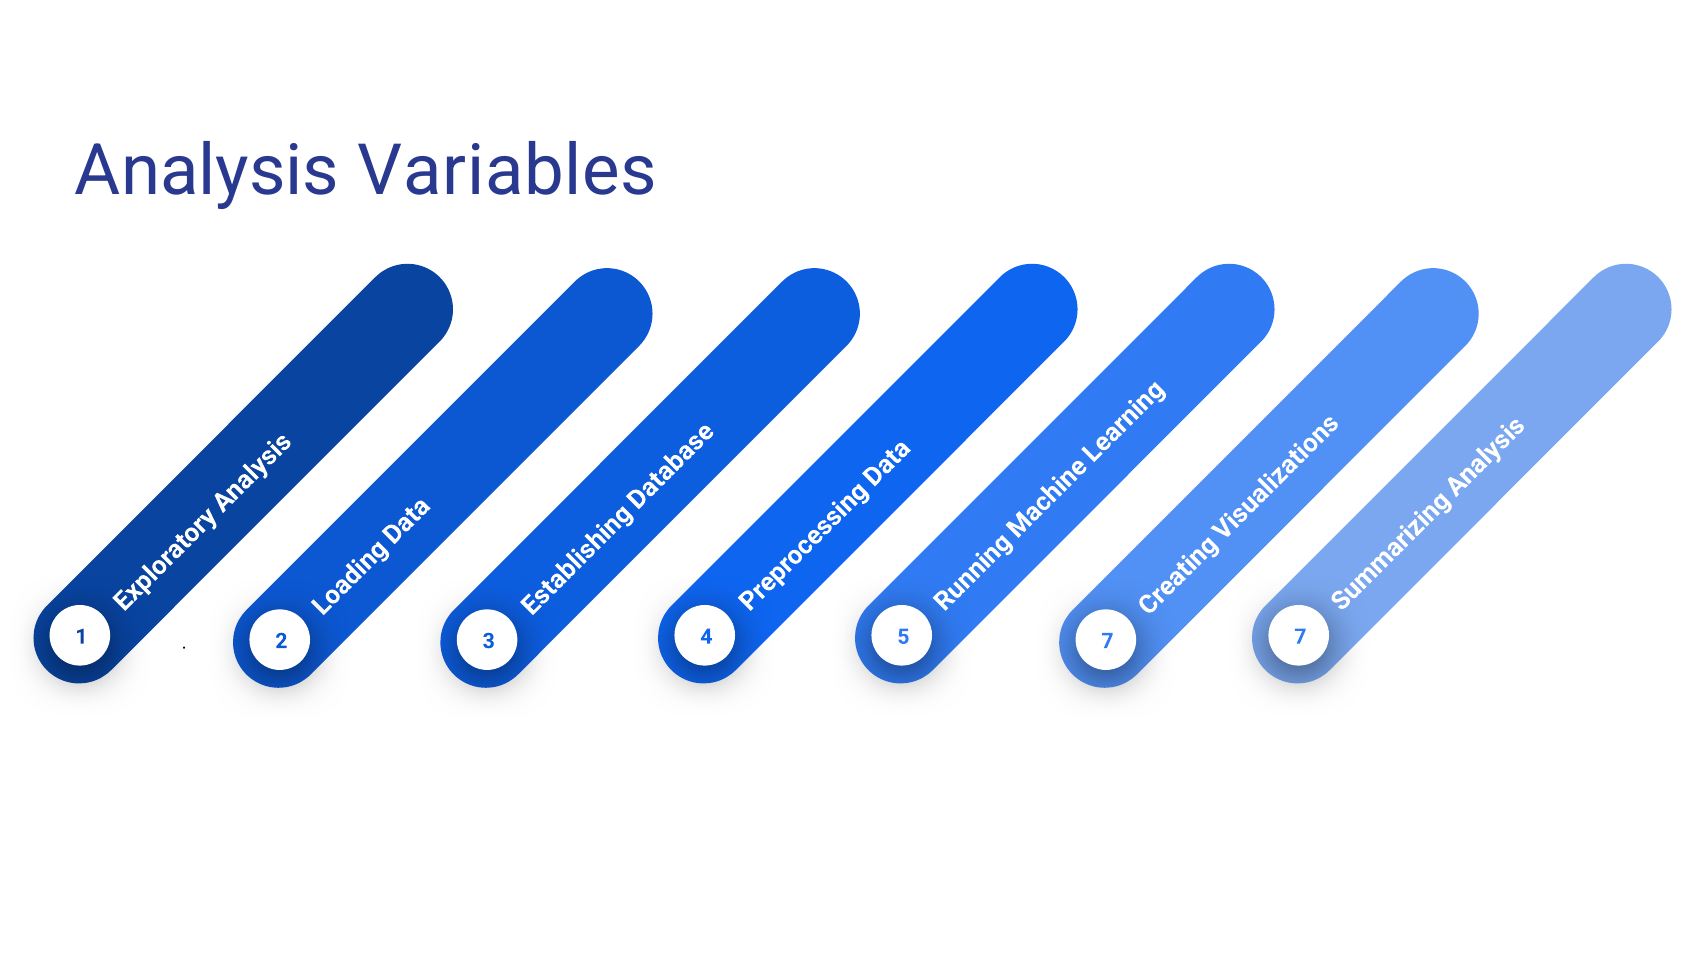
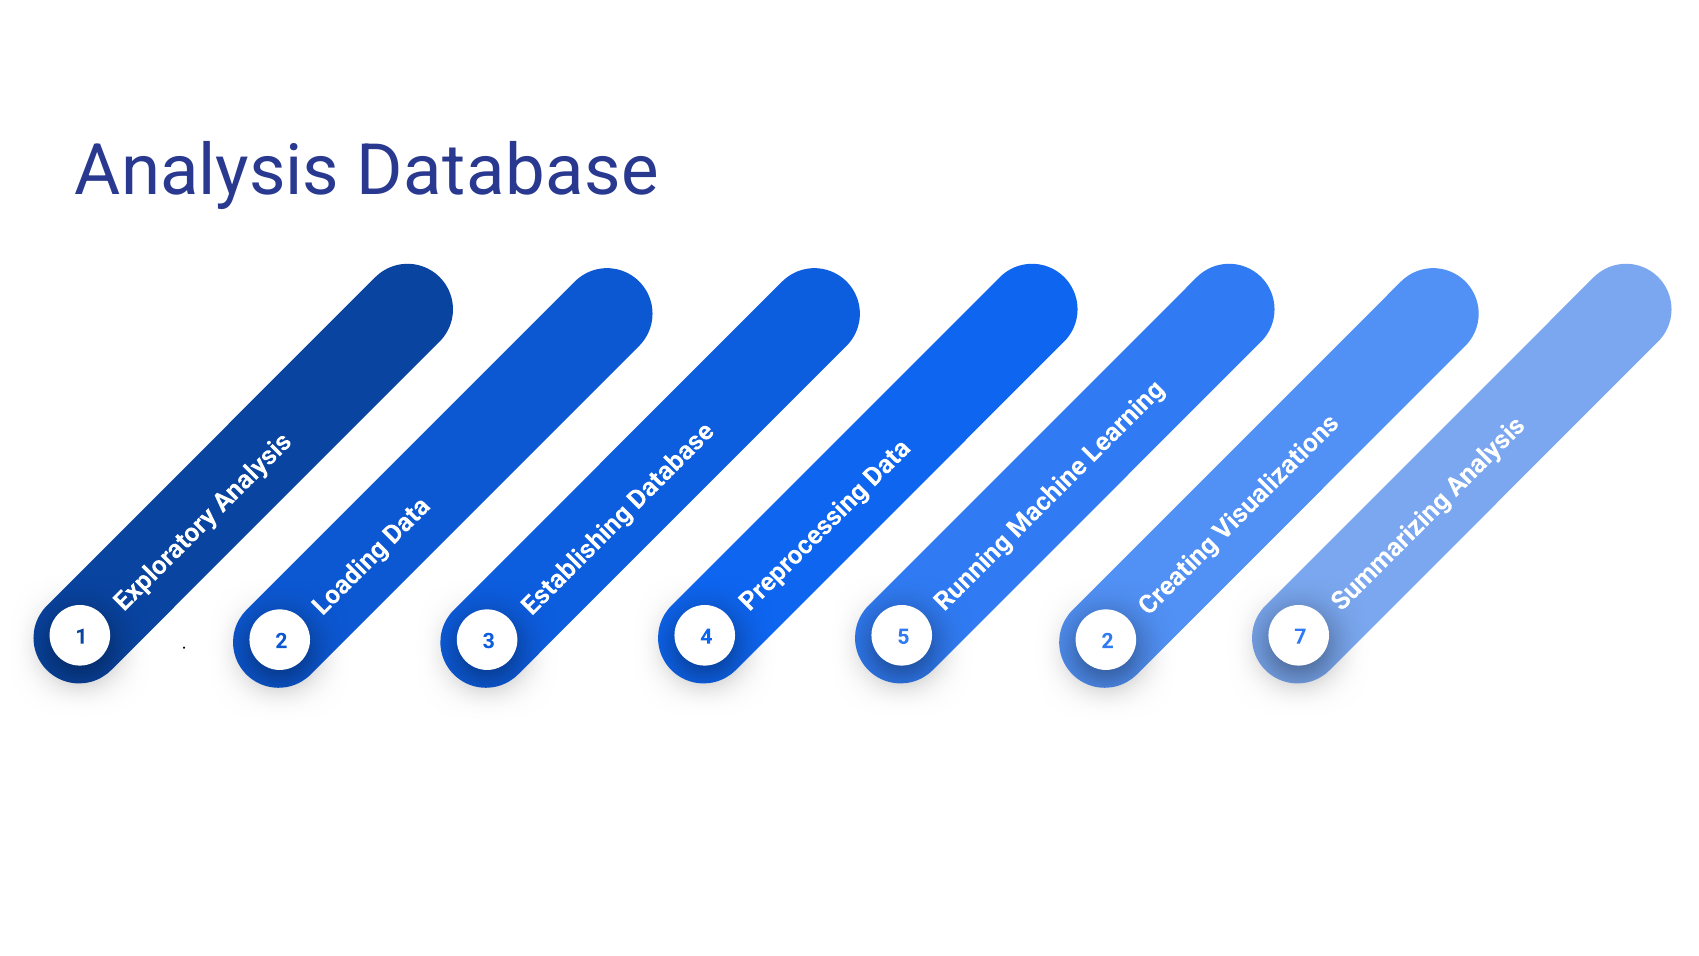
Variables: Variables -> Database (508, 171)
7: 7 -> 2 (1108, 641)
